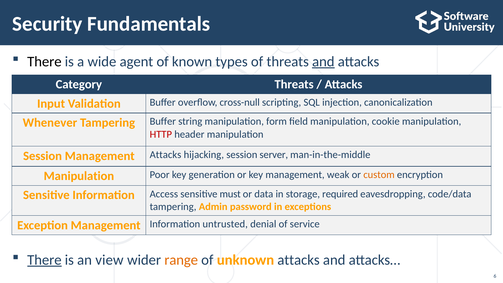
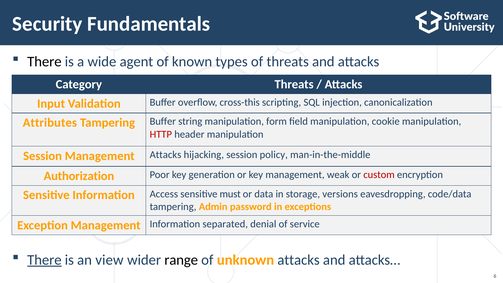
and underline: present -> none (323, 62)
cross-null: cross-null -> cross-this (240, 102)
Whenever: Whenever -> Attributes (50, 123)
server: server -> policy (274, 155)
Manipulation: Manipulation -> Authorization (79, 176)
custom colour: orange -> red (379, 175)
required: required -> versions (340, 194)
untrusted: untrusted -> separated (225, 224)
range colour: orange -> black (181, 260)
